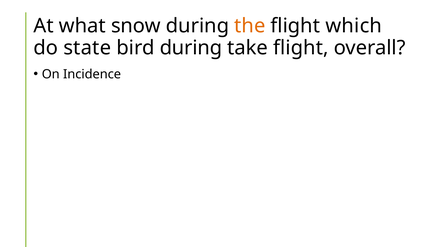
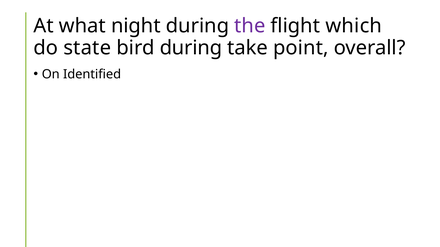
snow: snow -> night (136, 26)
the colour: orange -> purple (250, 26)
take flight: flight -> point (301, 48)
Incidence: Incidence -> Identified (92, 74)
